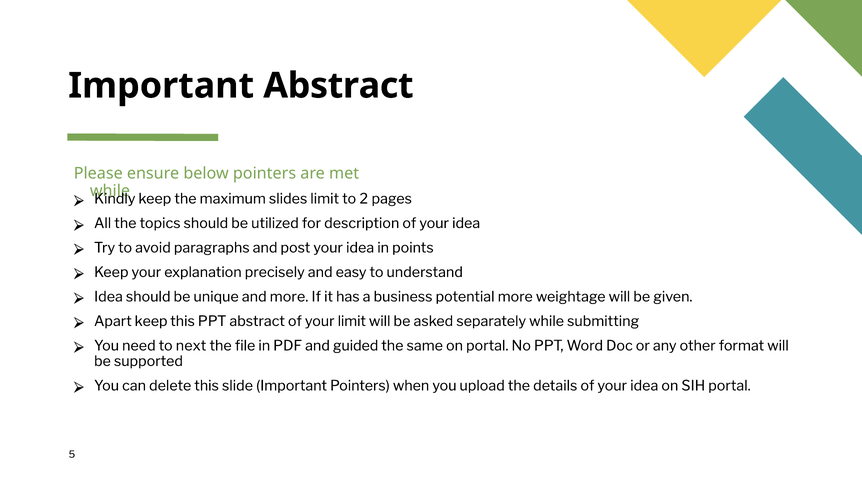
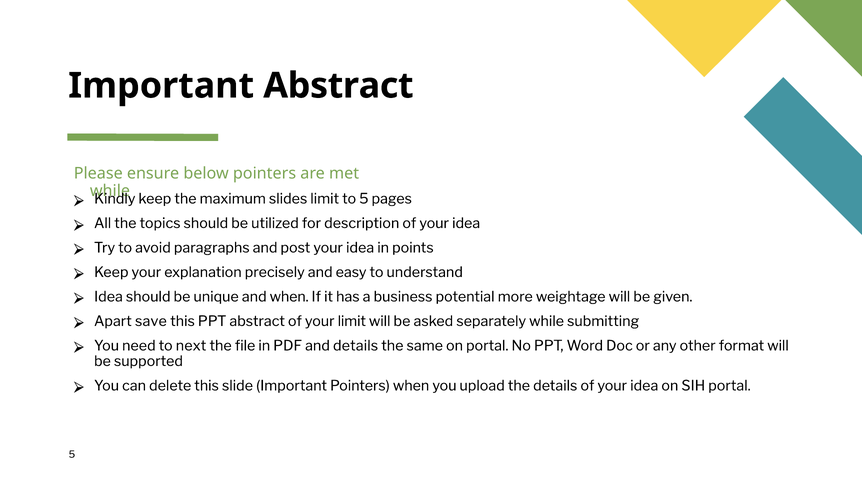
to 2: 2 -> 5 (364, 199)
and more: more -> when (289, 297)
Apart keep: keep -> save (151, 321)
and guided: guided -> details (356, 346)
